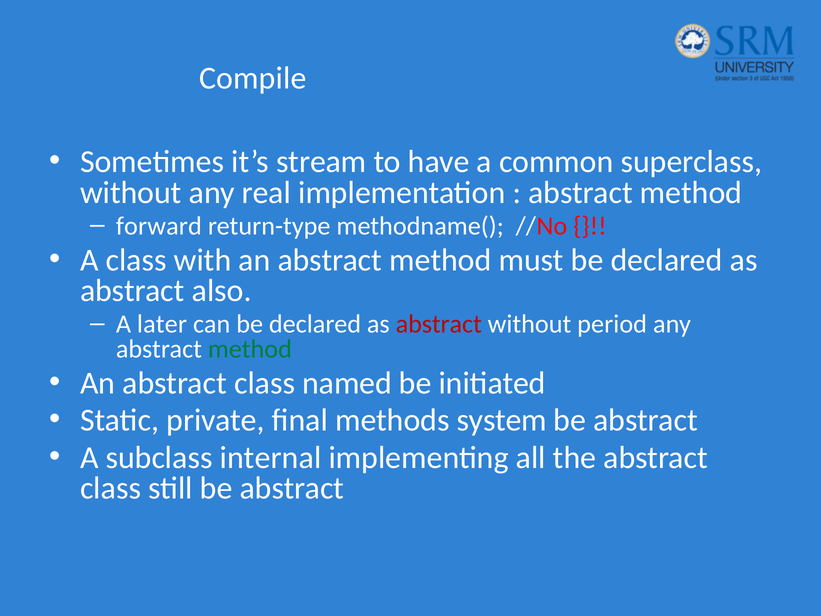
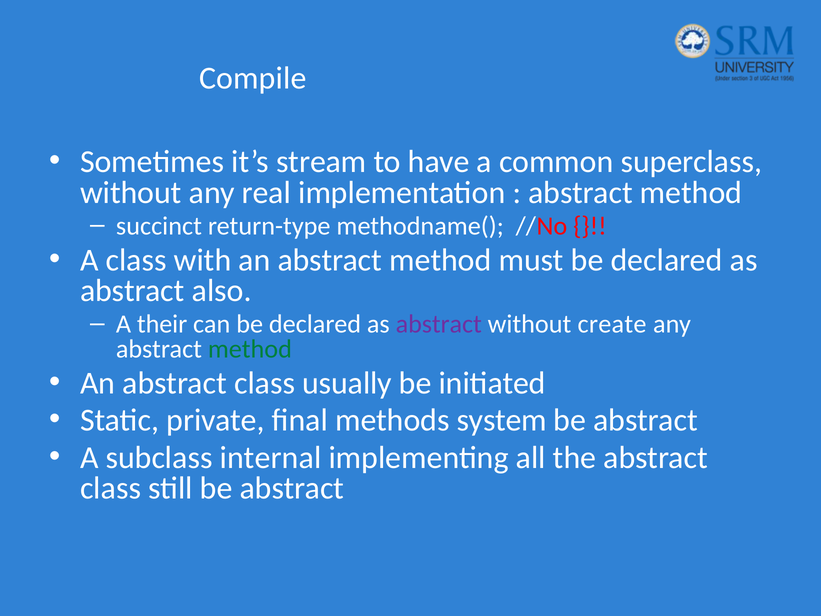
forward: forward -> succinct (159, 226)
later: later -> their (162, 324)
abstract colour: red -> purple (439, 324)
period: period -> create (612, 324)
named: named -> usually (347, 383)
